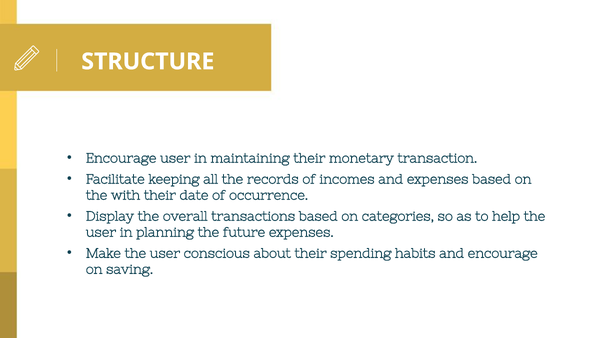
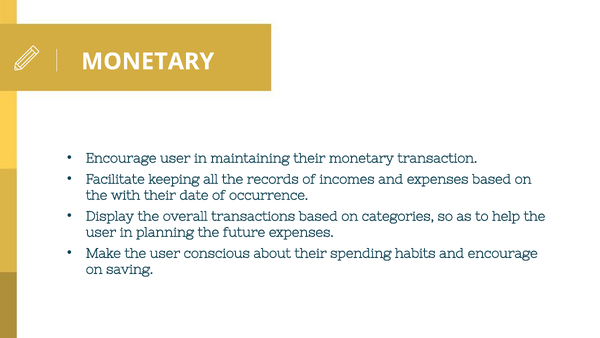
STRUCTURE: STRUCTURE -> MONETARY (148, 61)
